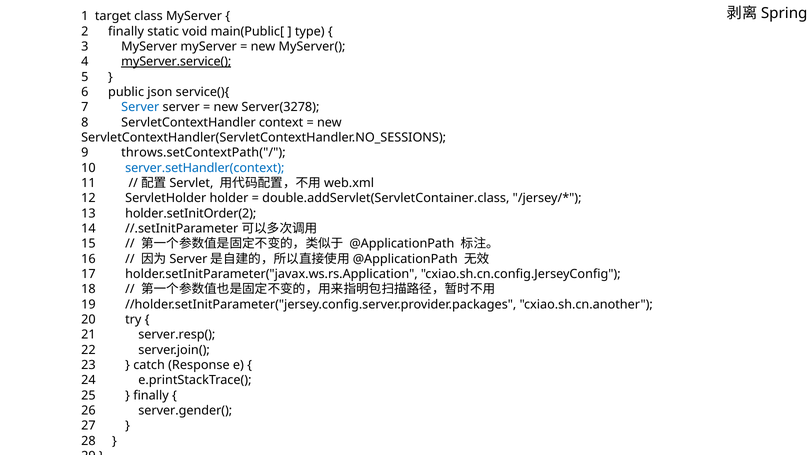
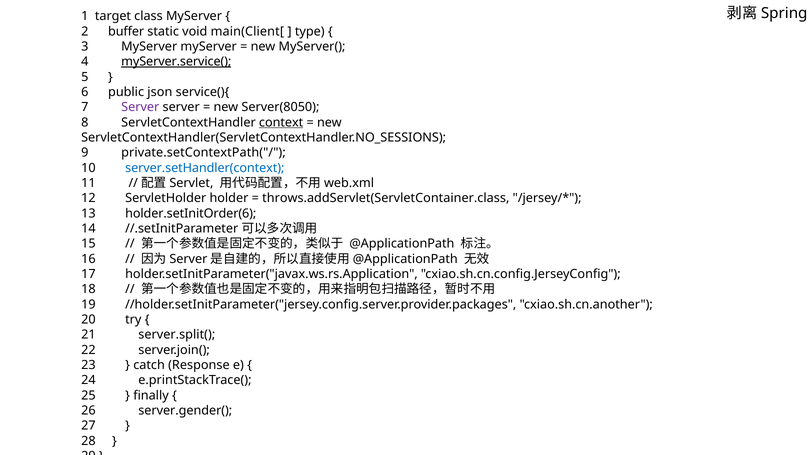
2 finally: finally -> buffer (126, 31)
main(Public[: main(Public[ -> main(Client[ (247, 31)
Server colour: blue -> purple (140, 107)
Server(3278: Server(3278 -> Server(8050 (280, 107)
context underline: none -> present (281, 123)
throws.setContextPath("/: throws.setContextPath("/ -> private.setContextPath("/ (203, 153)
double.addServlet(ServletContainer.class: double.addServlet(ServletContainer.class -> throws.addServlet(ServletContainer.class (386, 198)
holder.setInitOrder(2: holder.setInitOrder(2 -> holder.setInitOrder(6 (191, 214)
server.resp(: server.resp( -> server.split( (177, 335)
